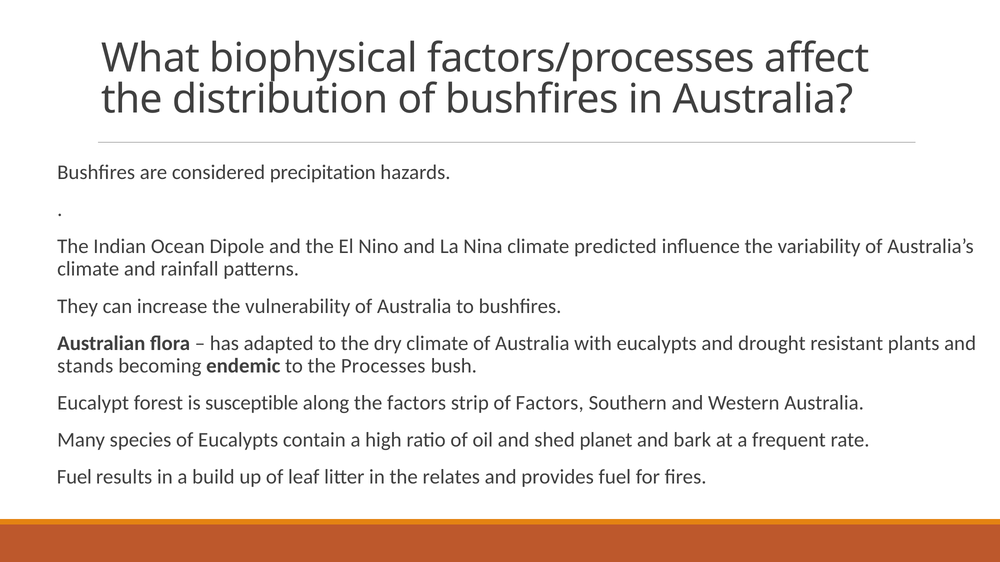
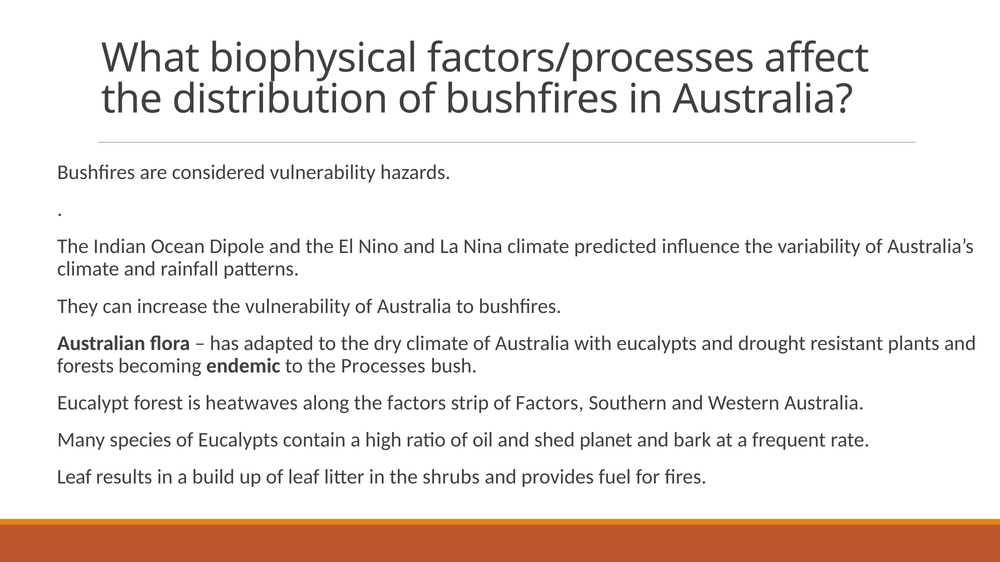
considered precipitation: precipitation -> vulnerability (323, 173)
stands: stands -> forests (85, 366)
susceptible: susceptible -> heatwaves (252, 403)
Fuel: Fuel -> Leaf (74, 477)
relates: relates -> shrubs (451, 477)
